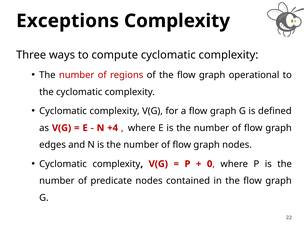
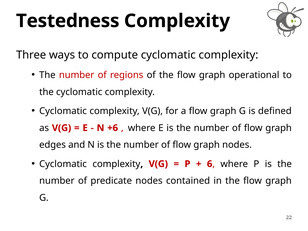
Exceptions: Exceptions -> Testedness (68, 21)
+4: +4 -> +6 (113, 128)
0: 0 -> 6 (210, 164)
